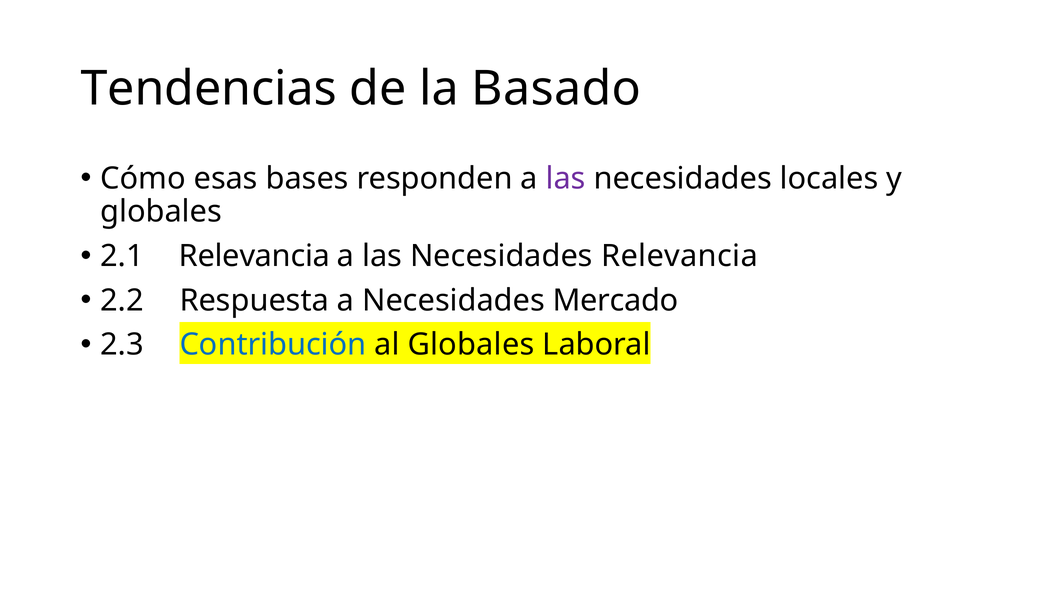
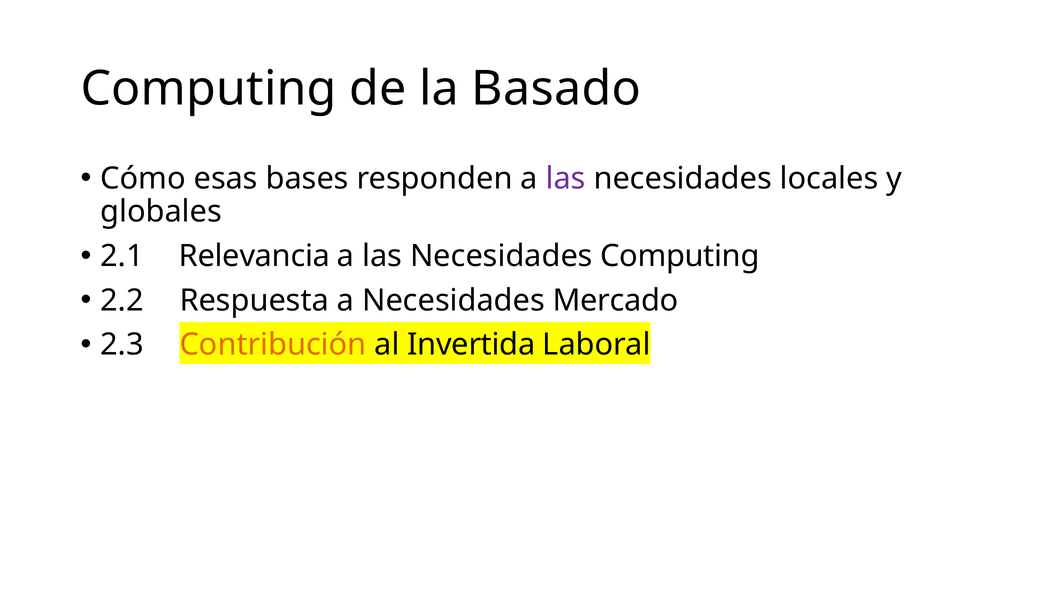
Tendencias: Tendencias -> Computing (209, 89)
Necesidades Relevancia: Relevancia -> Computing (680, 256)
Contribución colour: blue -> orange (273, 345)
al Globales: Globales -> Invertida (471, 345)
